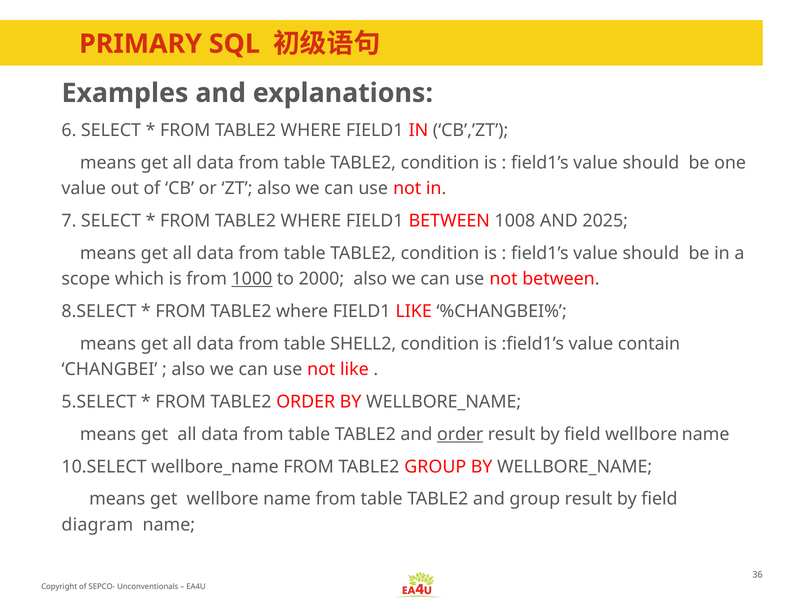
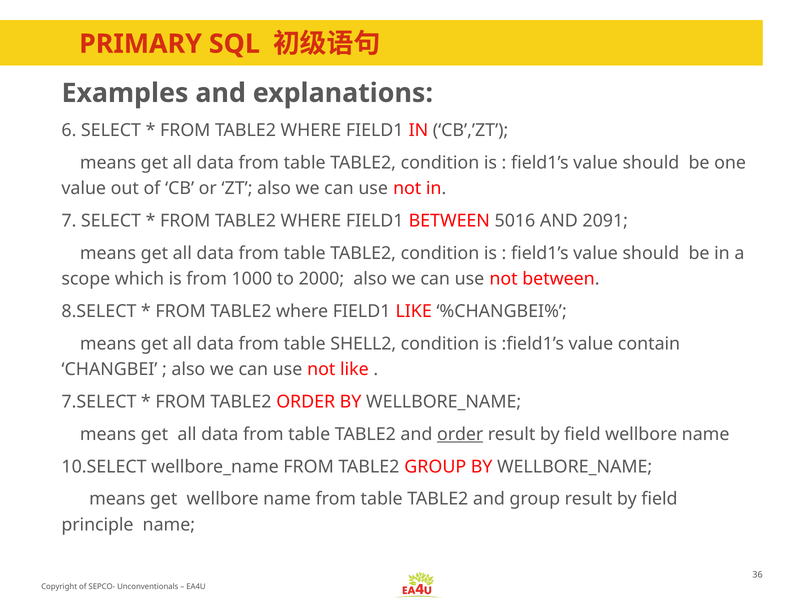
1008: 1008 -> 5016 (515, 221)
2025: 2025 -> 2091 (605, 221)
1000 underline: present -> none (252, 279)
5.SELECT: 5.SELECT -> 7.SELECT (99, 402)
diagram: diagram -> principle (97, 525)
